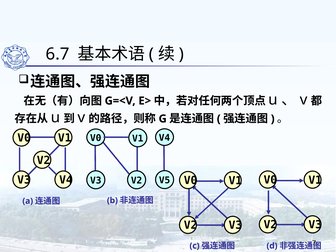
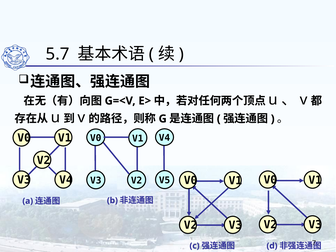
6.7: 6.7 -> 5.7 (58, 54)
